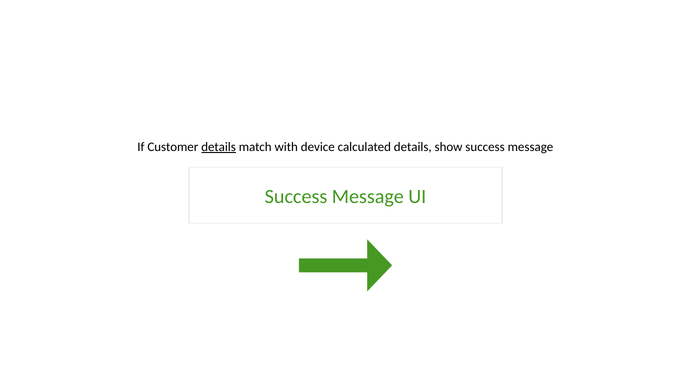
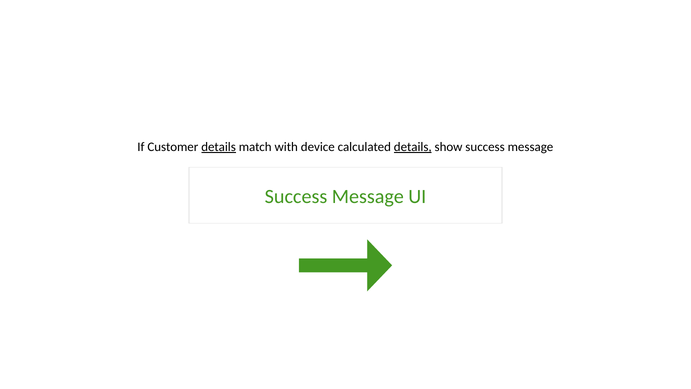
details underline: none -> present (413, 147)
